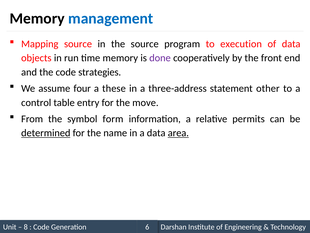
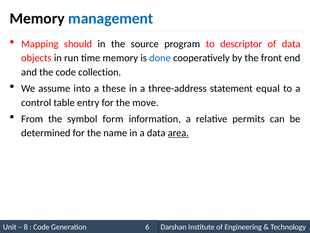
Mapping source: source -> should (78, 44)
execution: execution -> descriptor (241, 44)
done colour: purple -> blue (160, 58)
strategies: strategies -> collection (100, 72)
four: four -> into (82, 88)
other: other -> equal (268, 88)
determined underline: present -> none (46, 133)
